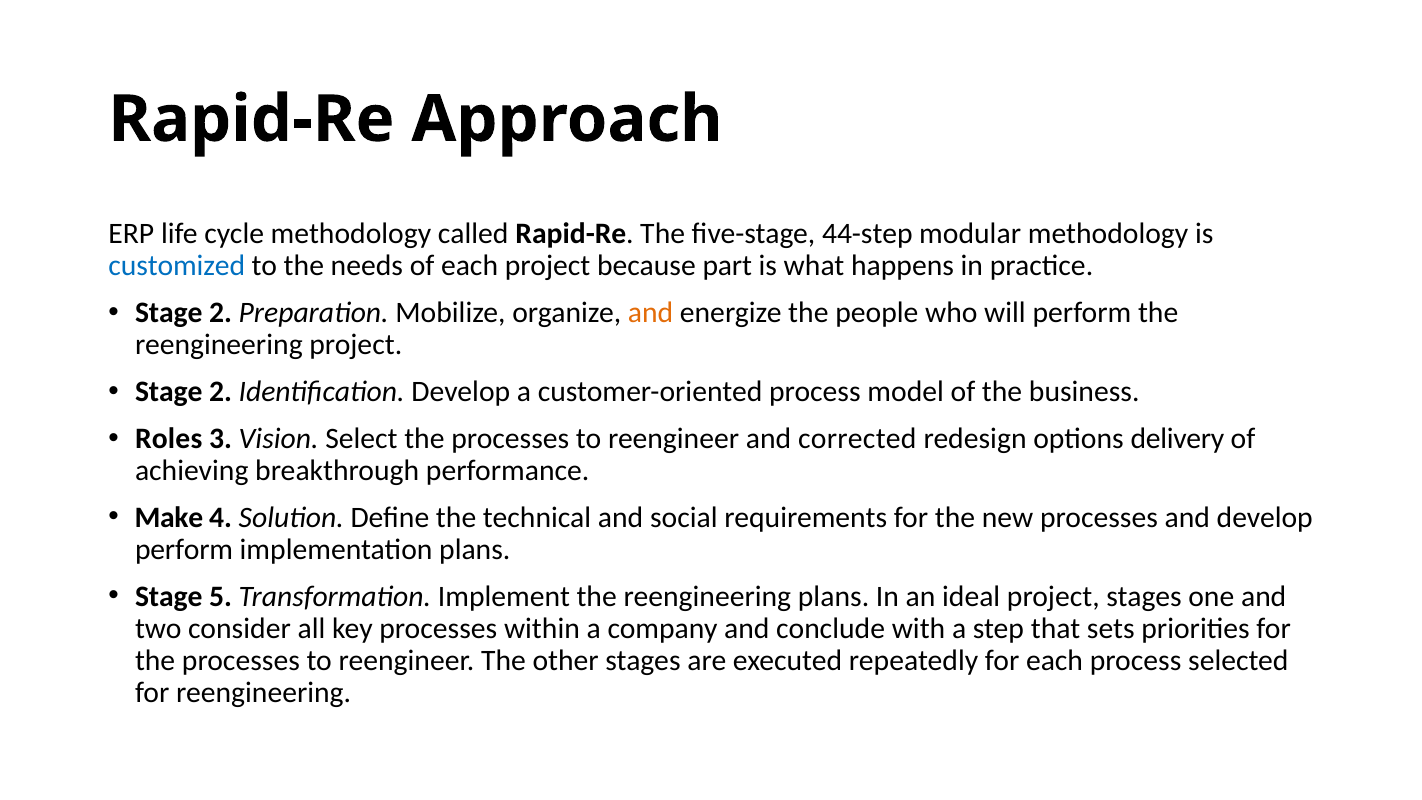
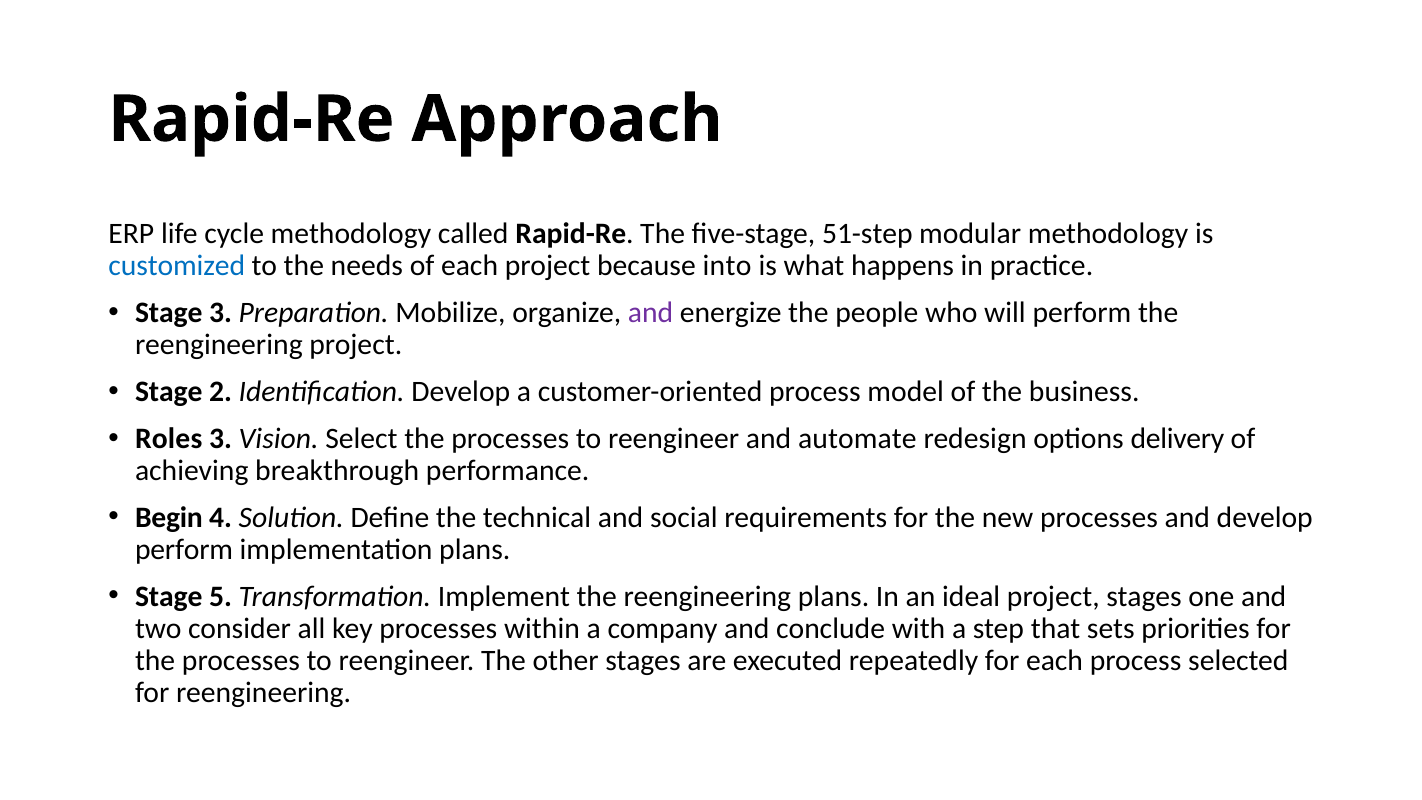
44-step: 44-step -> 51-step (867, 234)
part: part -> into (727, 266)
2: 2 -> 3 (221, 313)
and colour: orange -> purple (651, 313)
corrected: corrected -> automate (857, 439)
Make: Make -> Begin (169, 517)
